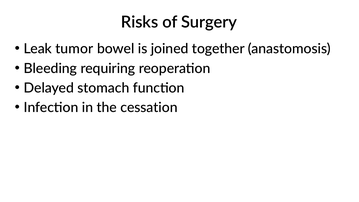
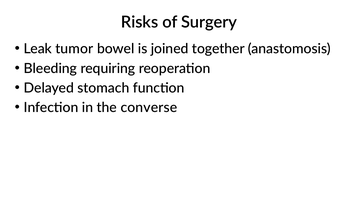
cessation: cessation -> converse (149, 108)
